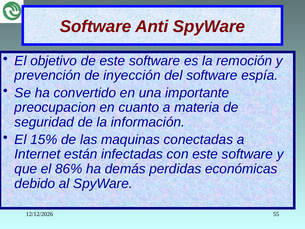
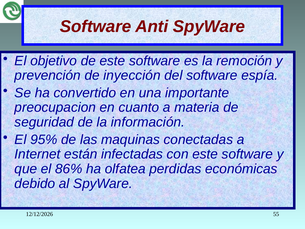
15%: 15% -> 95% (44, 139)
demás: demás -> olfatea (125, 169)
